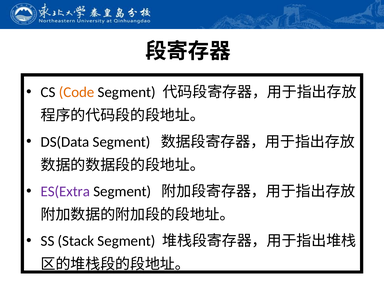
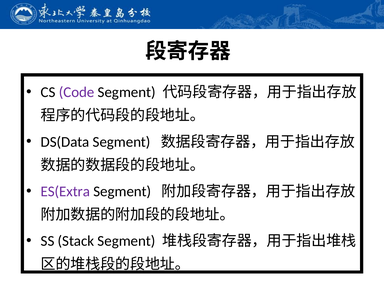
Code colour: orange -> purple (77, 92)
